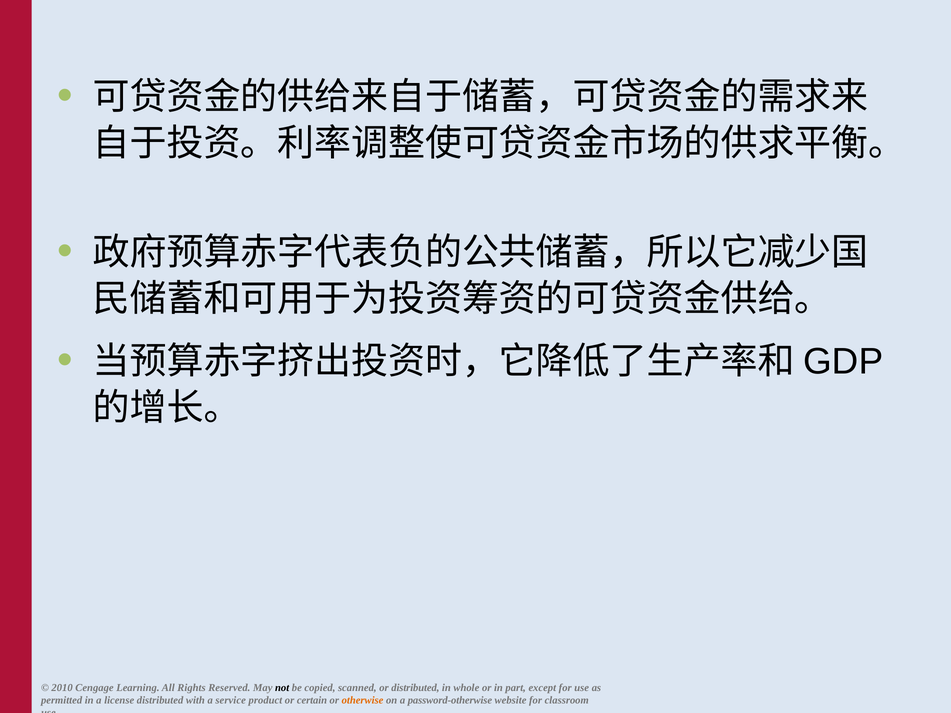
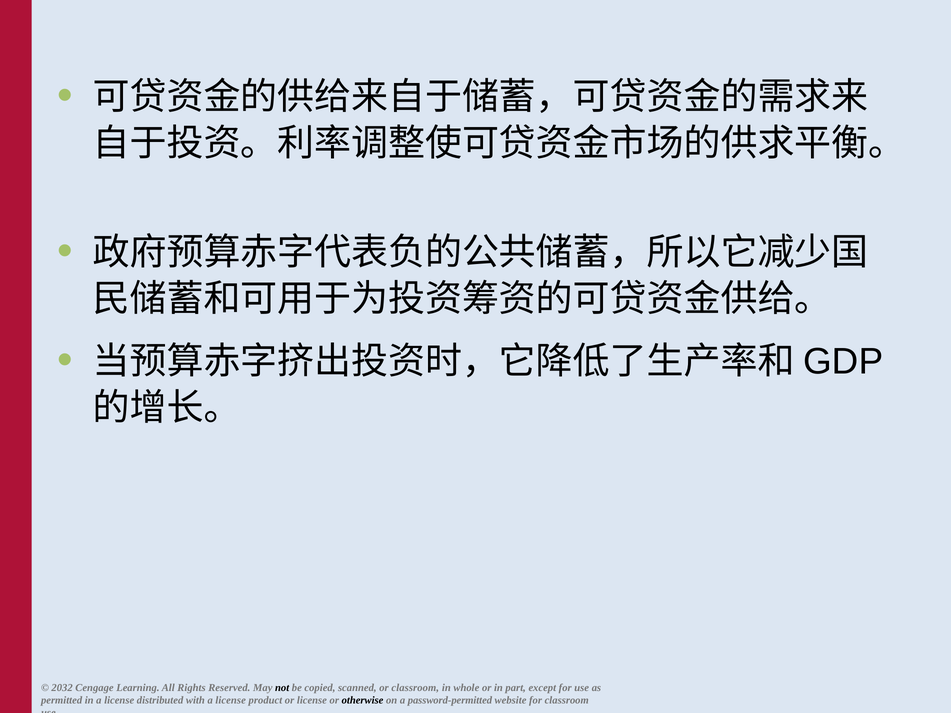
2010: 2010 -> 2032 (62, 688)
or distributed: distributed -> classroom (415, 688)
with a service: service -> license (231, 700)
or certain: certain -> license (312, 700)
otherwise colour: orange -> black (363, 700)
password-otherwise: password-otherwise -> password-permitted (450, 700)
